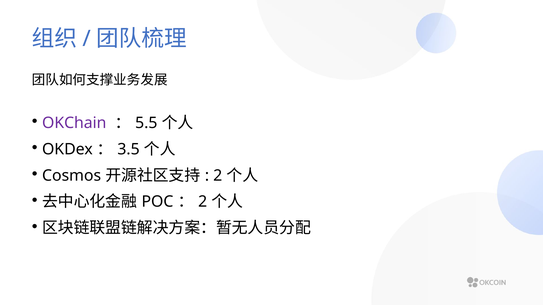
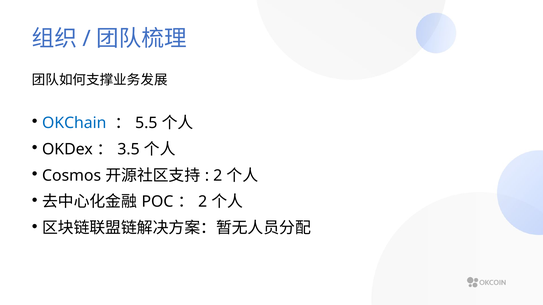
OKChain colour: purple -> blue (74, 123)
